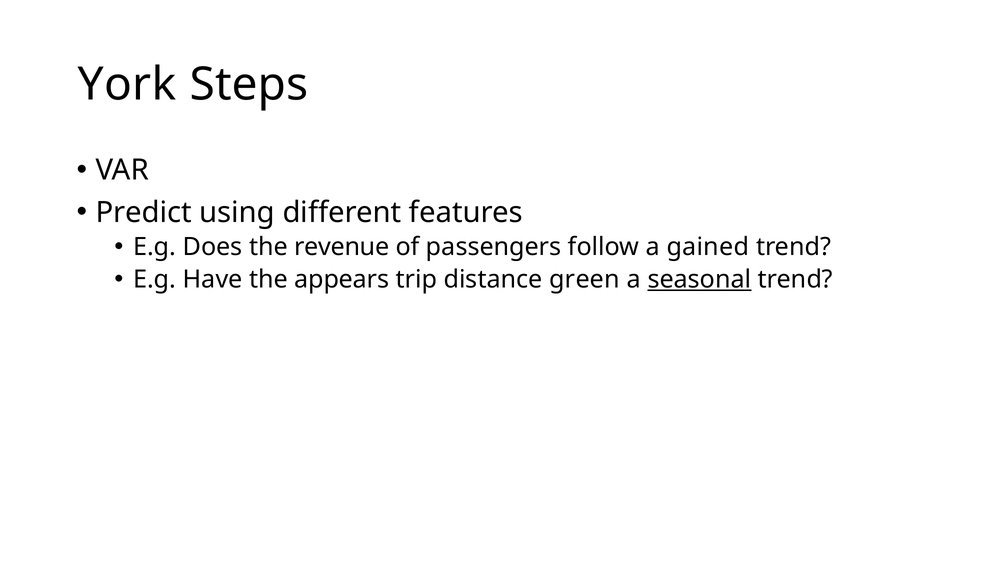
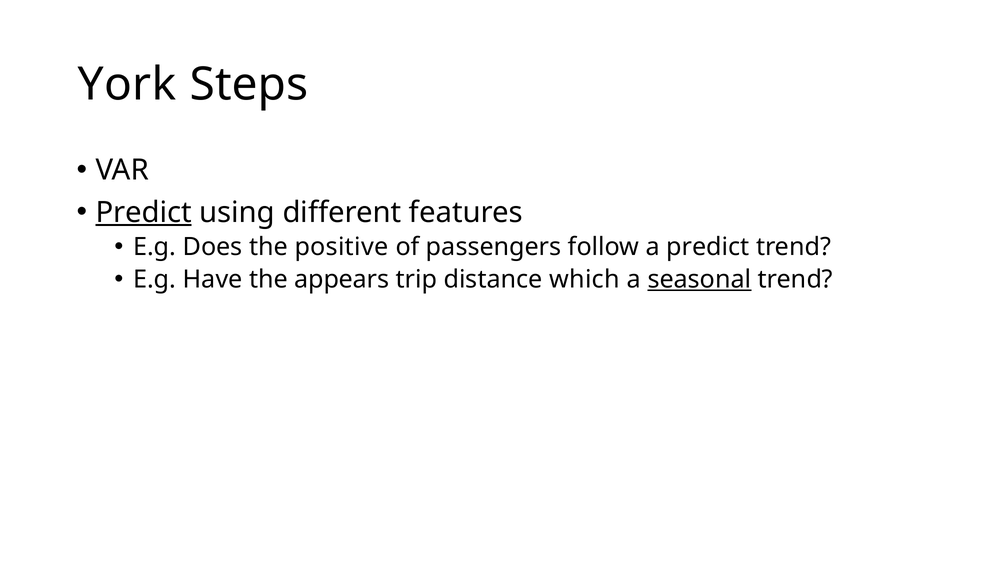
Predict underline: none -> present (144, 212)
revenue: revenue -> positive (342, 247)
a gained: gained -> predict (708, 247)
green: green -> which (585, 279)
